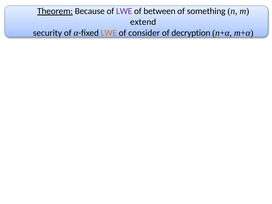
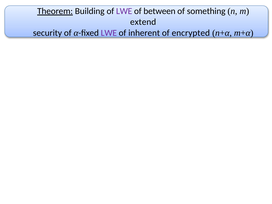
Because: Because -> Building (90, 11)
LWE colour: orange -> purple (109, 33)
consider: consider -> inherent (144, 33)
decryption: decryption -> encrypted (191, 33)
